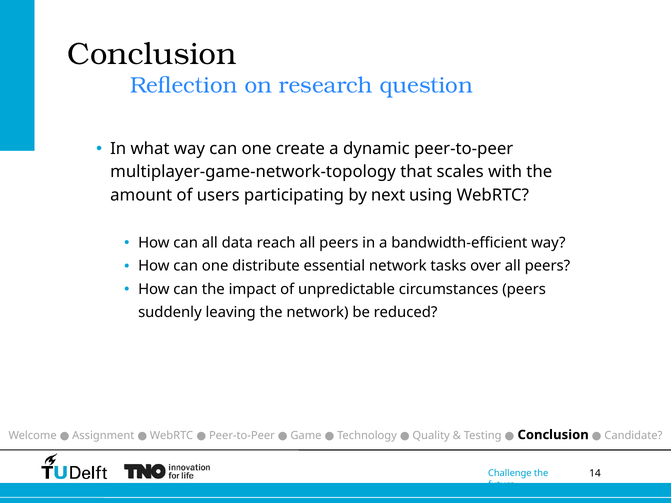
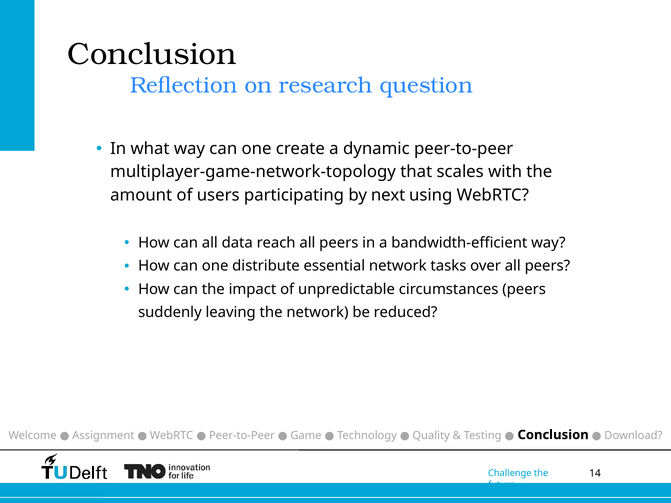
Candidate: Candidate -> Download (633, 436)
